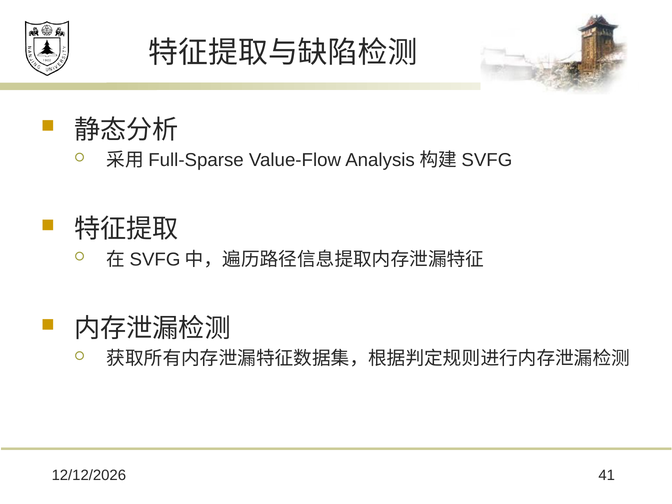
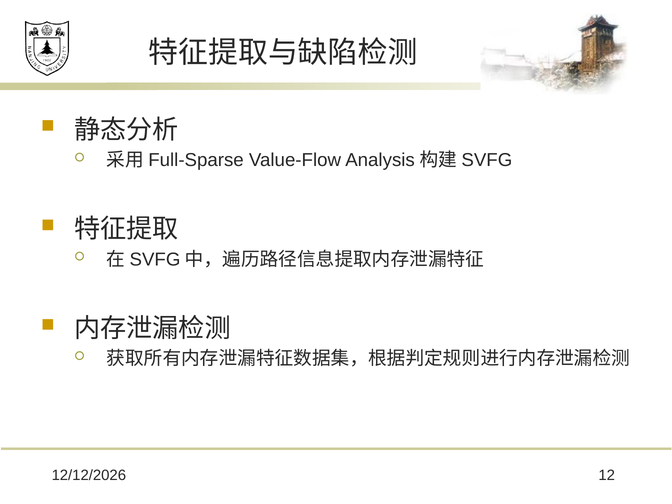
41: 41 -> 12 (607, 475)
